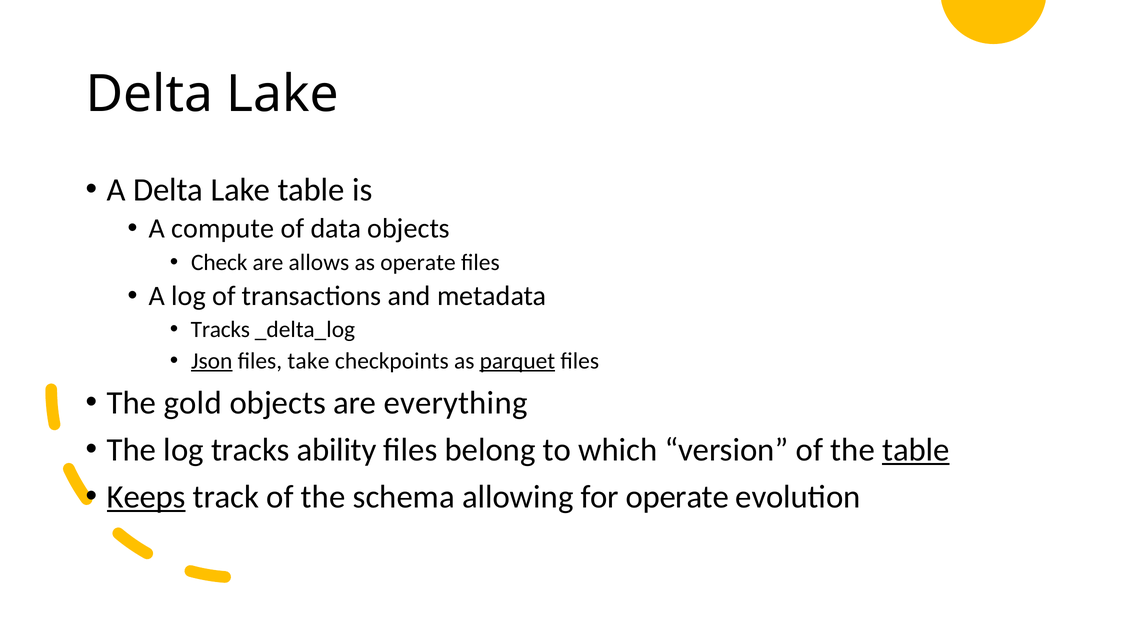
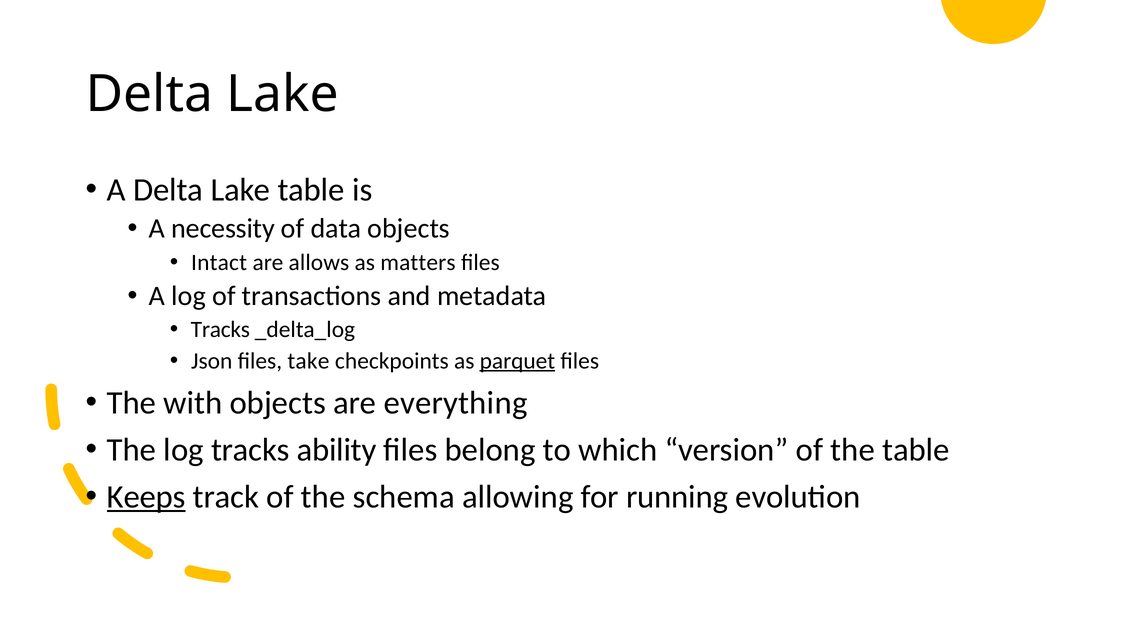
compute: compute -> necessity (223, 229)
Check: Check -> Intact (219, 262)
as operate: operate -> matters (418, 262)
Json underline: present -> none (212, 361)
gold: gold -> with (193, 403)
table underline: present -> none (916, 450)
for operate: operate -> running (677, 497)
